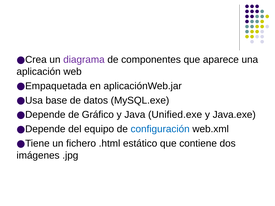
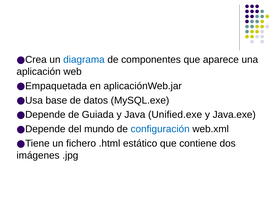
diagrama colour: purple -> blue (84, 60)
Gráfico: Gráfico -> Guiada (98, 115)
equipo: equipo -> mundo (99, 129)
